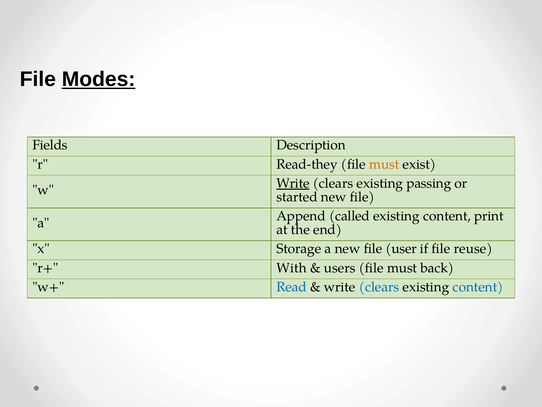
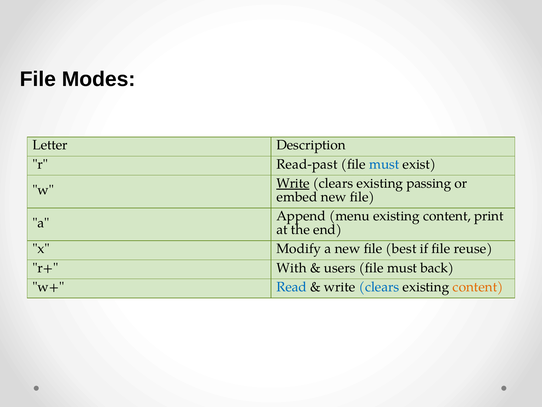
Modes underline: present -> none (99, 79)
Fields: Fields -> Letter (50, 145)
Read-they: Read-they -> Read-past (307, 164)
must colour: orange -> blue (384, 164)
started: started -> embed (297, 197)
called: called -> menu (349, 216)
Storage: Storage -> Modify (299, 248)
user: user -> best (401, 248)
content colour: blue -> orange (478, 287)
